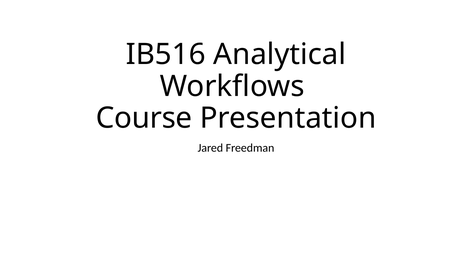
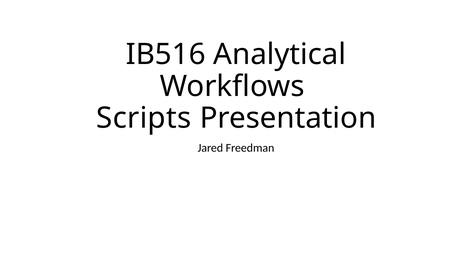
Course: Course -> Scripts (144, 118)
